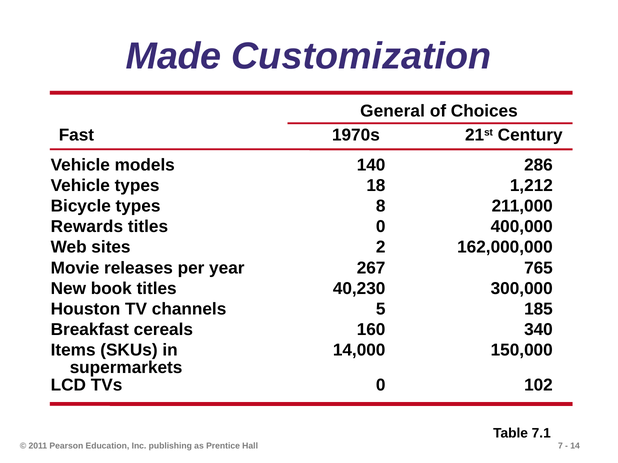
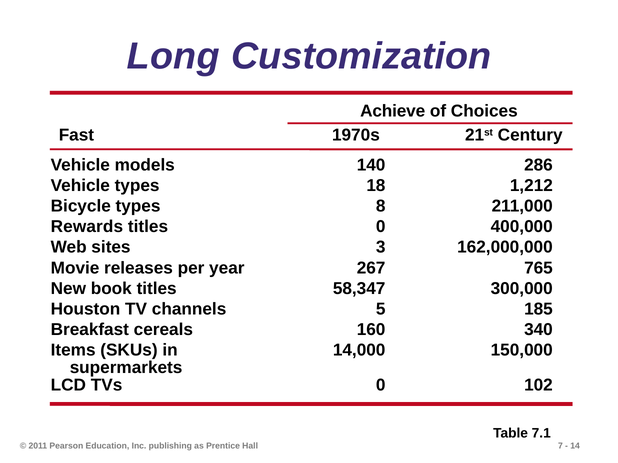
Made: Made -> Long (173, 56)
General: General -> Achieve (393, 111)
2: 2 -> 3 (381, 248)
40,230: 40,230 -> 58,347 (359, 289)
